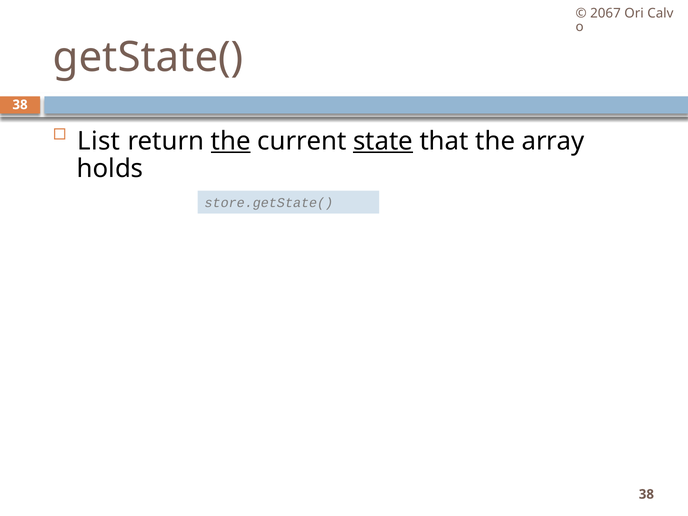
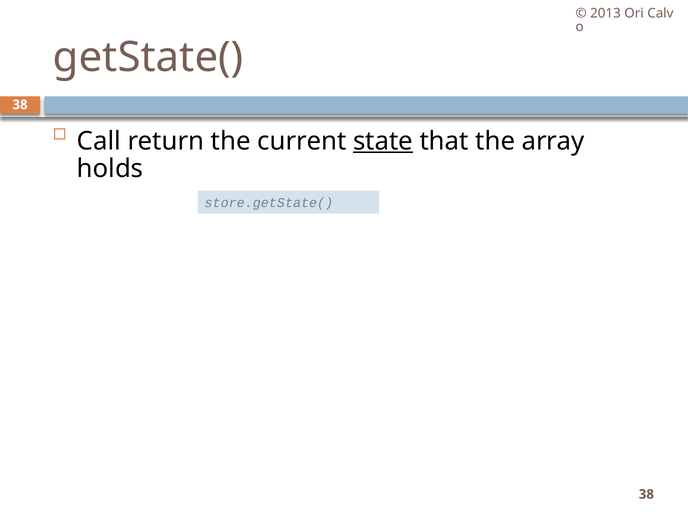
2067: 2067 -> 2013 (605, 14)
List: List -> Call (99, 141)
the underline: present -> none (231, 141)
